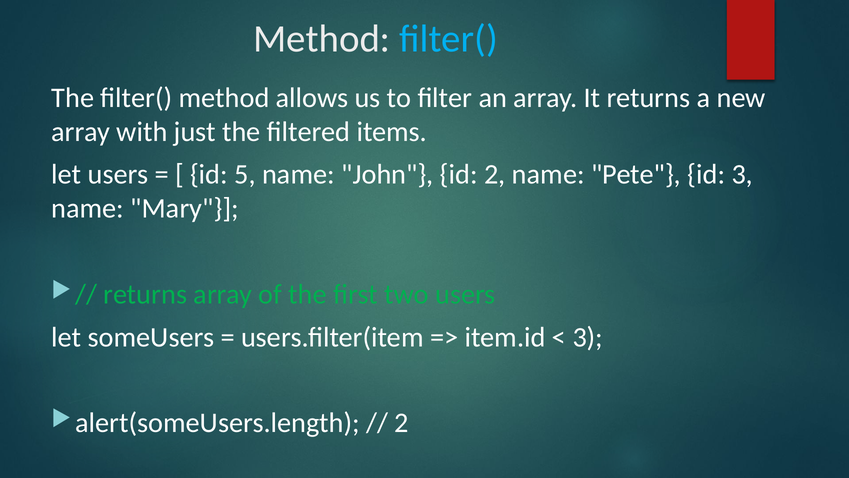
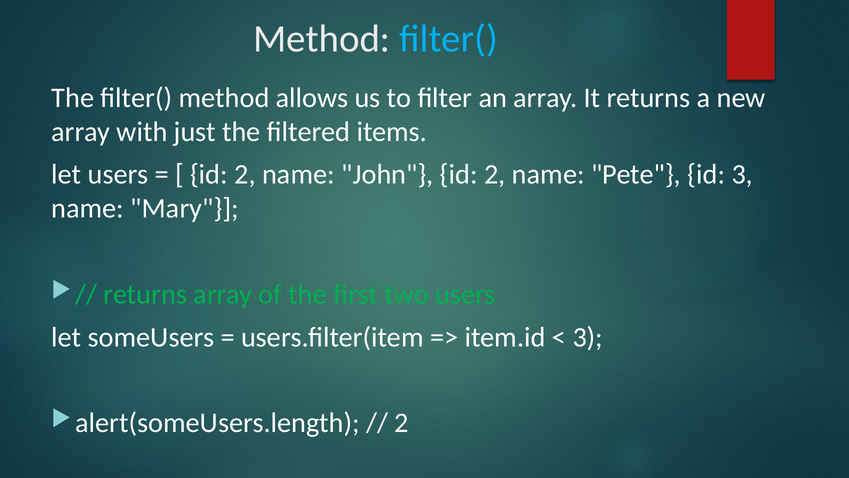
5: 5 -> 2 (245, 174)
